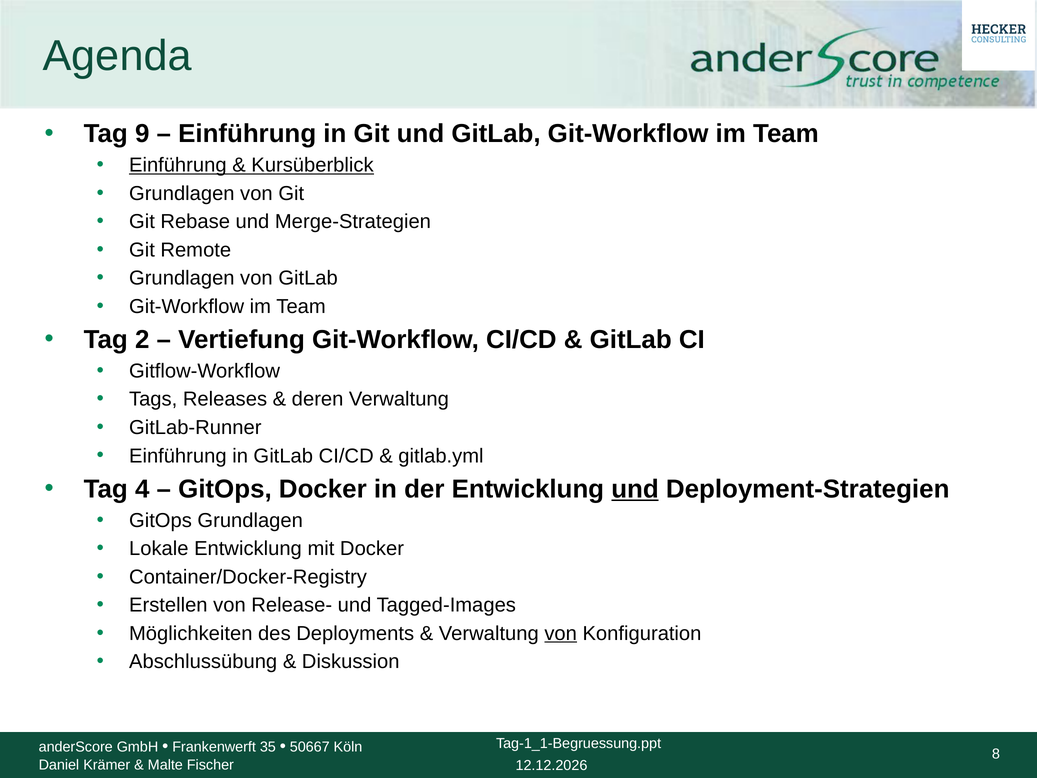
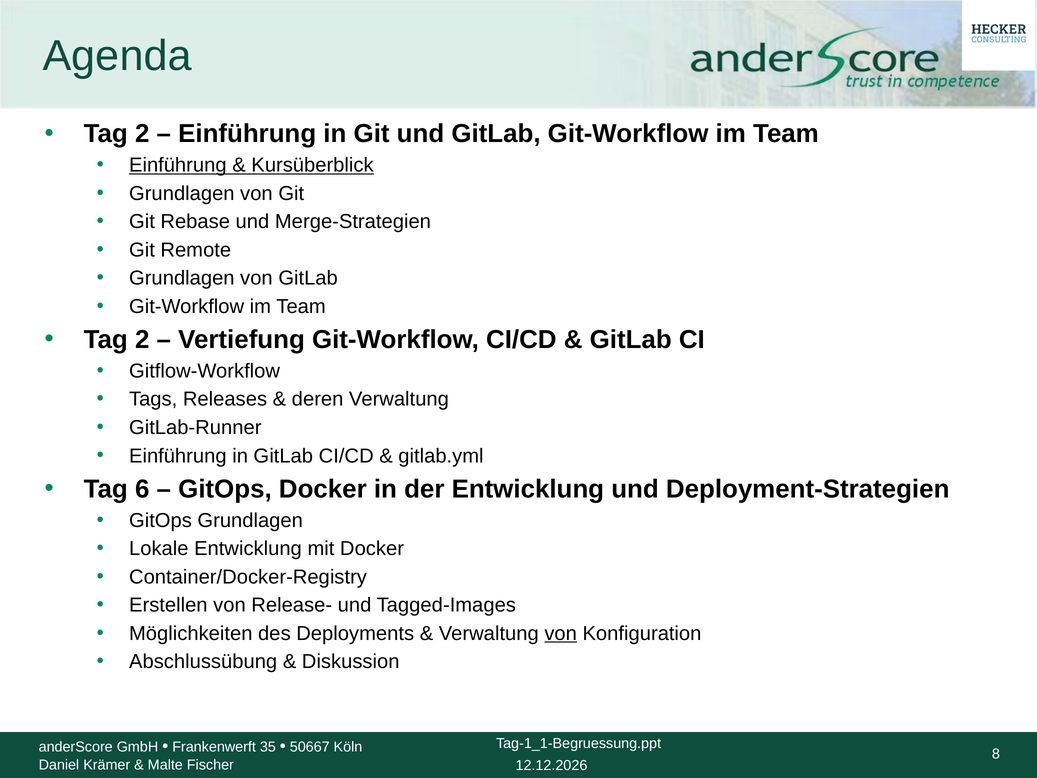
9: 9 -> 2 (142, 134)
4: 4 -> 6 (142, 489)
und underline: present -> none (635, 489)
